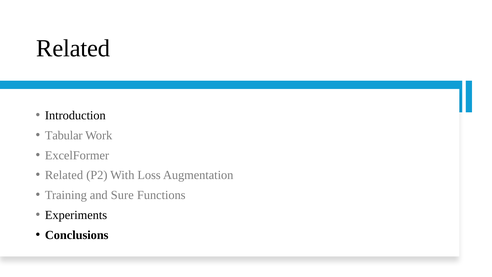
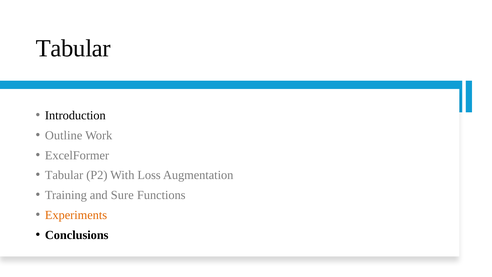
Related: Related -> Tabular (73, 48)
Tabular: Tabular -> Outline (64, 135)
Related: Related -> Tabular (64, 175)
Experiments colour: black -> orange (76, 215)
